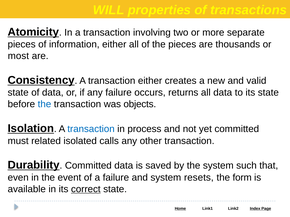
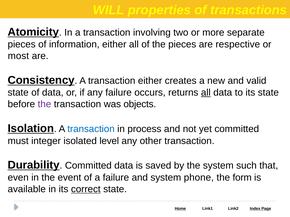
thousands: thousands -> respective (238, 44)
all underline: none -> present (206, 93)
the colour: blue -> purple (44, 104)
related: related -> integer (46, 141)
calls: calls -> level (109, 141)
resets: resets -> phone (199, 178)
